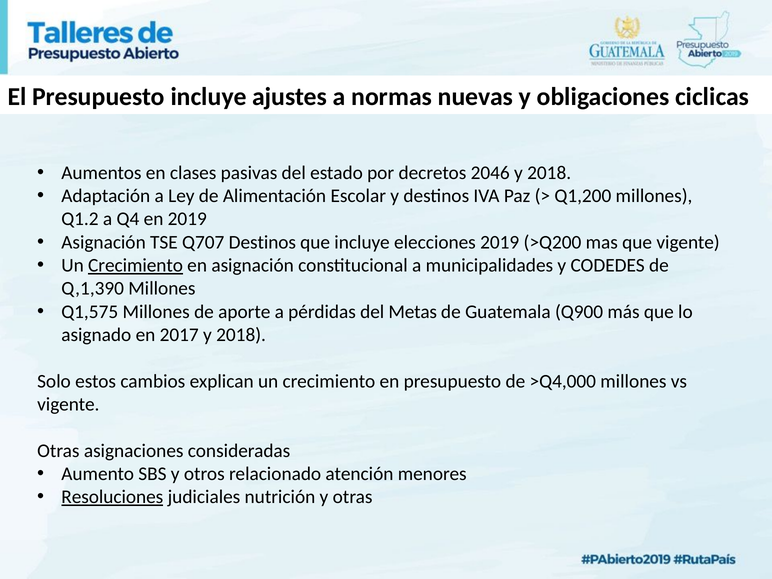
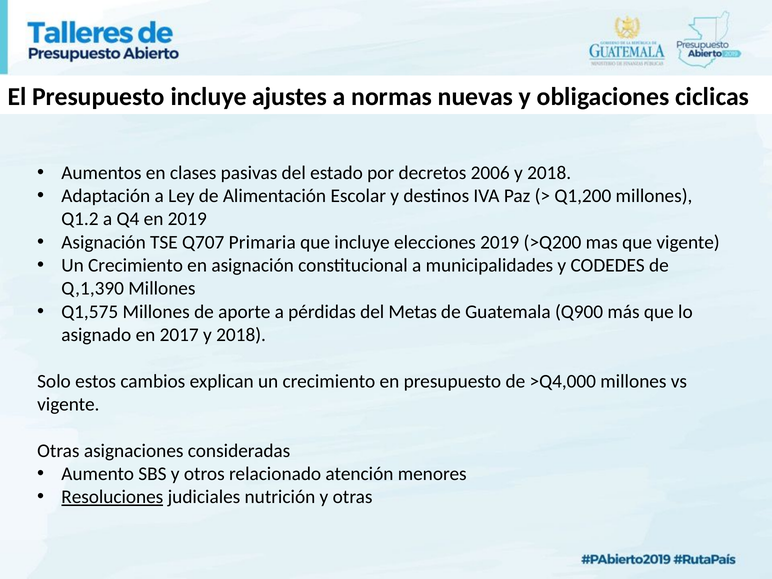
2046: 2046 -> 2006 (490, 173)
Q707 Destinos: Destinos -> Primaria (262, 242)
Crecimiento underline: present -> none (136, 265)
